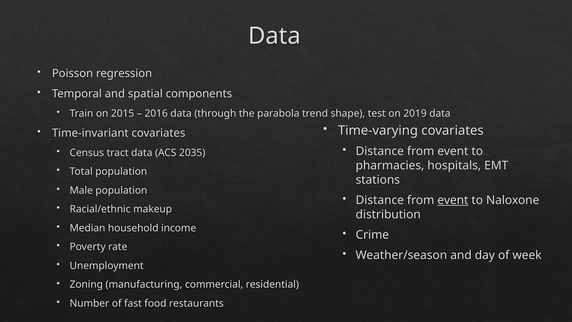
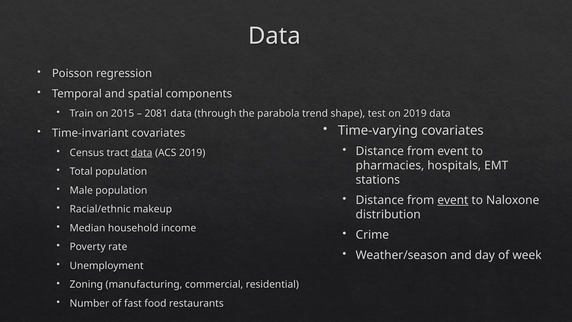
2016: 2016 -> 2081 (156, 113)
data underline: none -> present (142, 153)
ACS 2035: 2035 -> 2019 (192, 153)
